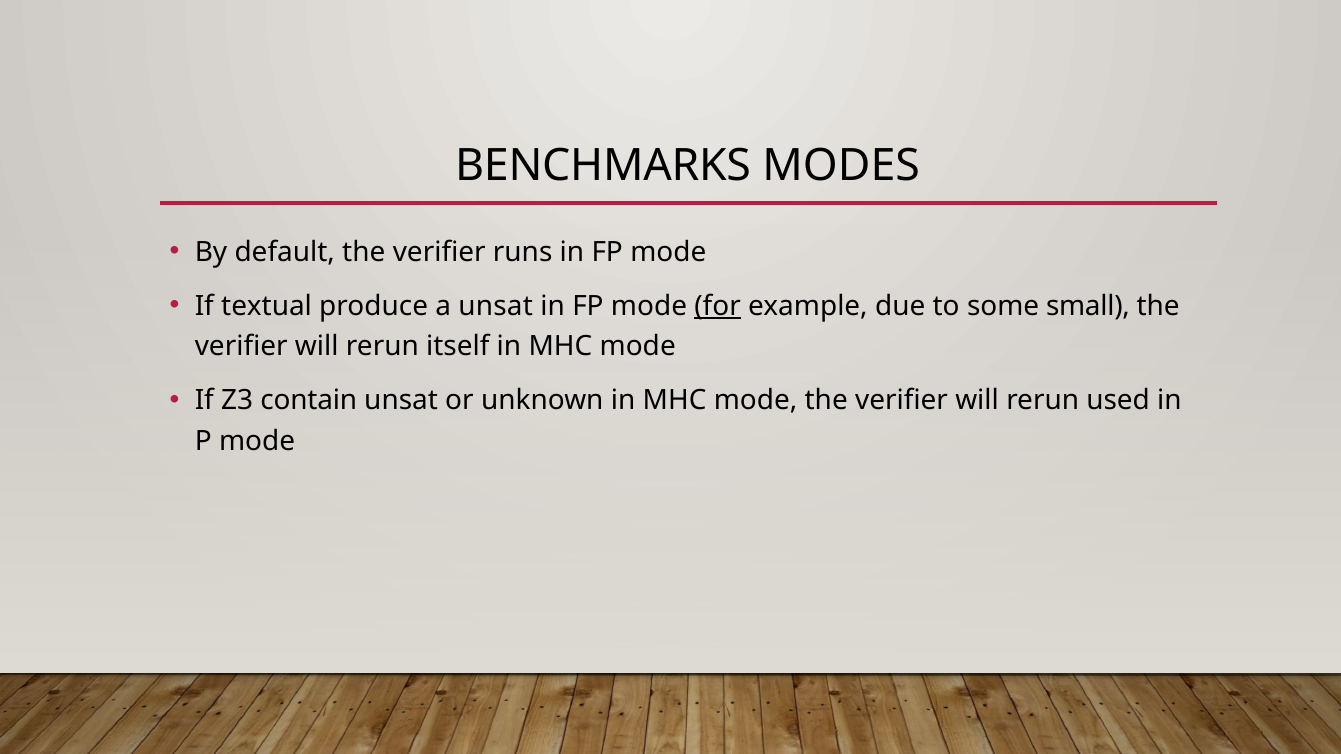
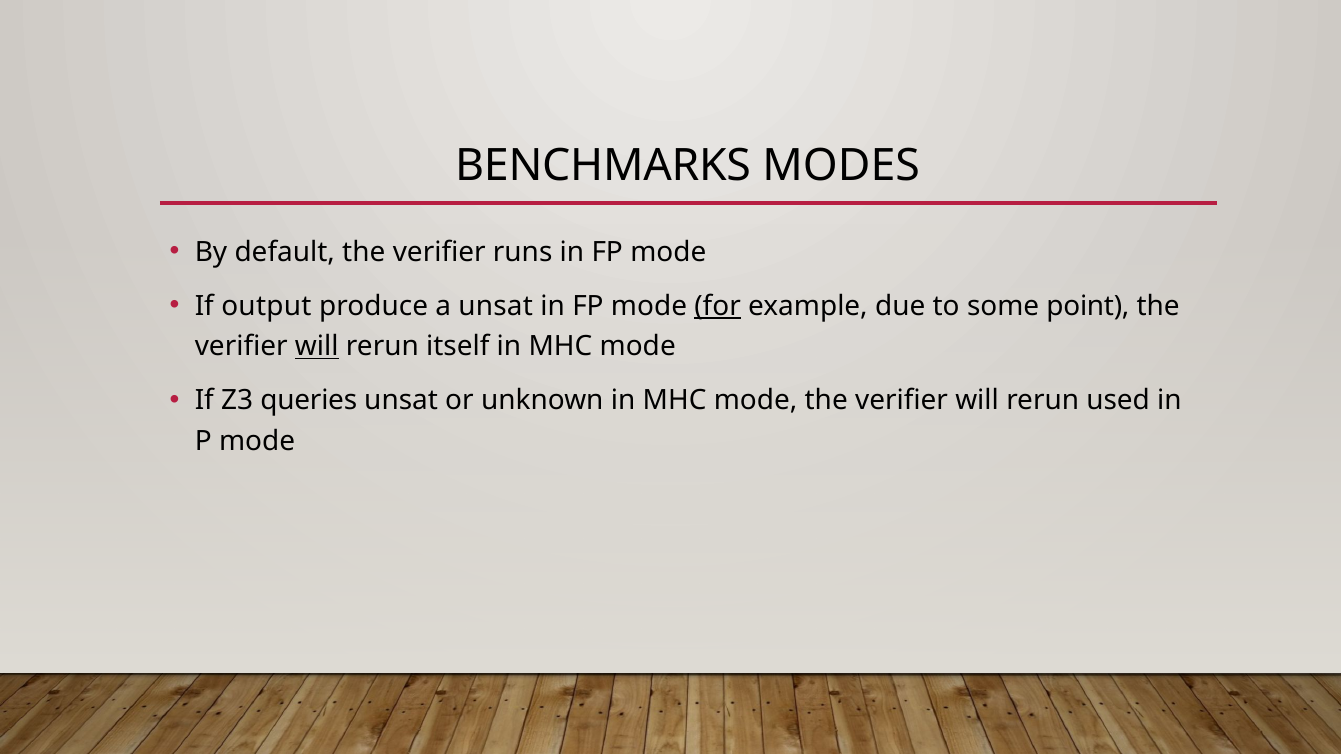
textual: textual -> output (266, 306)
small: small -> point (1088, 306)
will underline: none -> present (317, 347)
contain: contain -> queries (309, 401)
